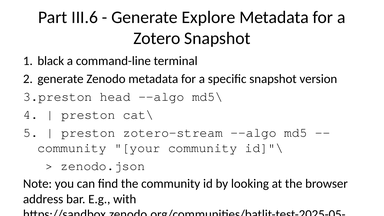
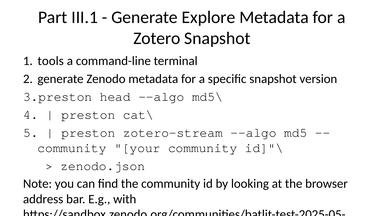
III.6: III.6 -> III.1 (85, 17)
black: black -> tools (51, 61)
